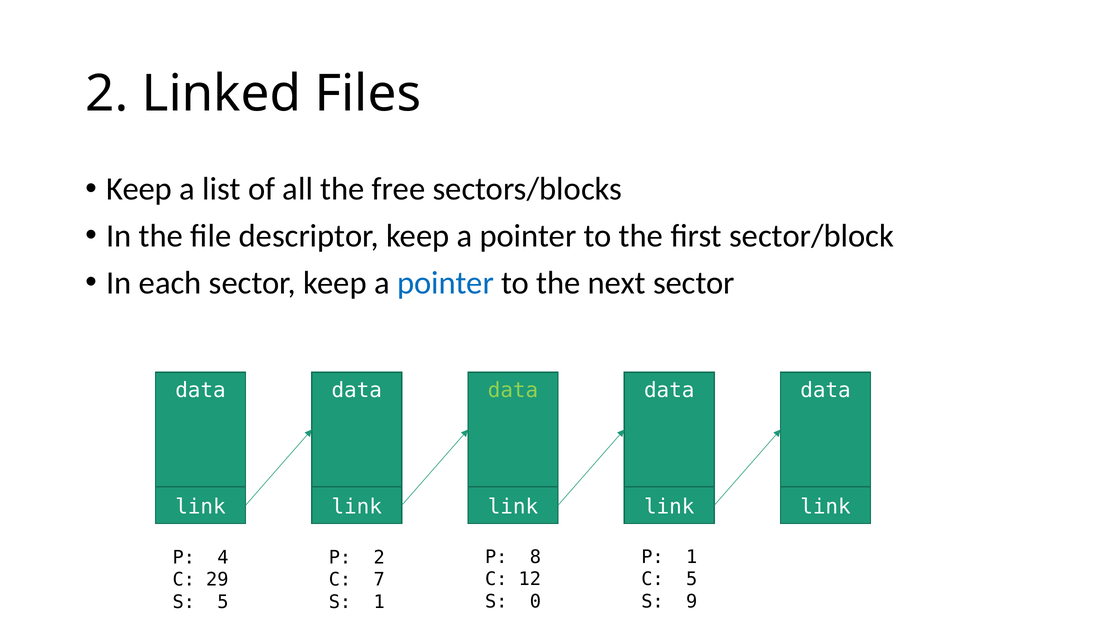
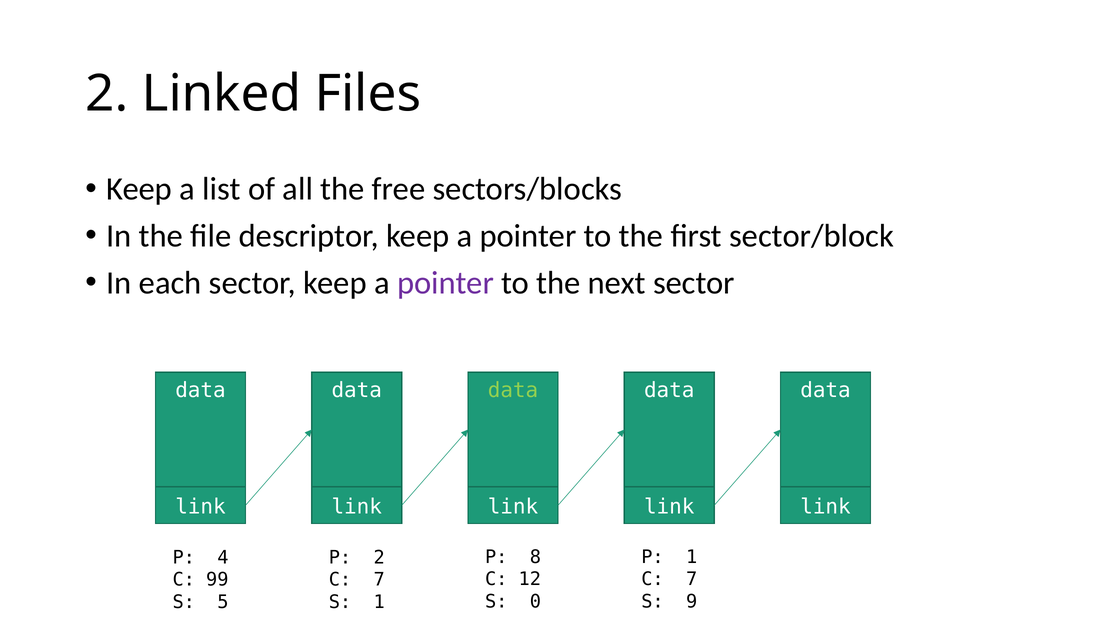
pointer colour: blue -> purple (445, 283)
5: 5 -> 7 (692, 580)
29: 29 -> 99 (217, 580)
